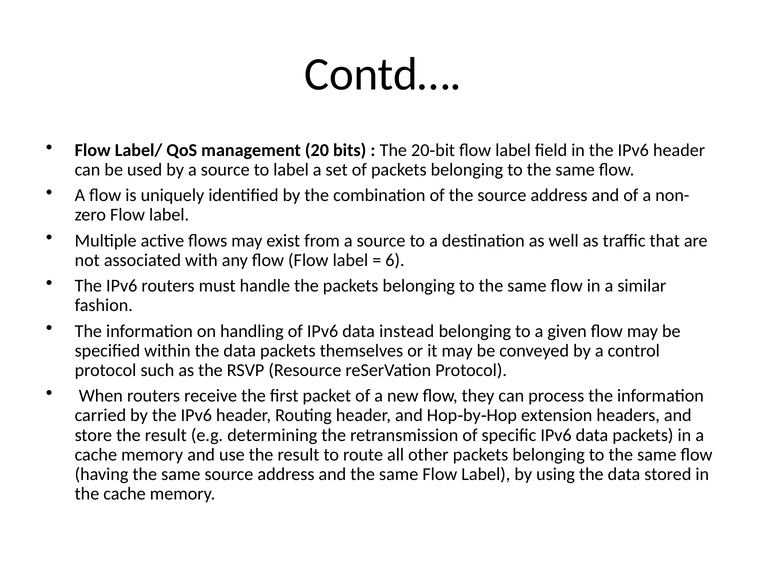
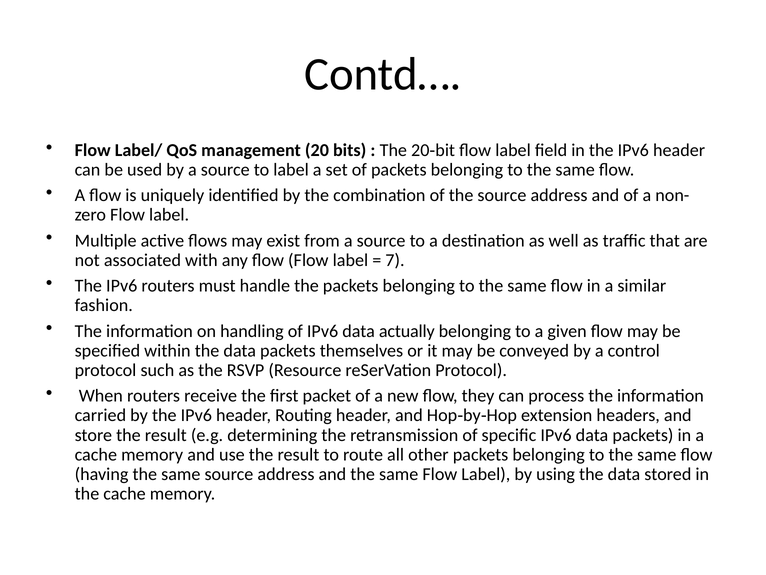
6: 6 -> 7 (395, 260)
instead: instead -> actually (407, 331)
